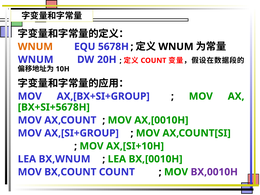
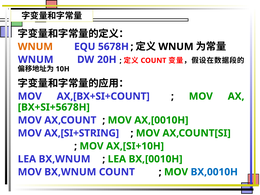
AX,[BX+SI+GROUP: AX,[BX+SI+GROUP -> AX,[BX+SI+COUNT (103, 96)
AX,[SI+GROUP: AX,[SI+GROUP -> AX,[SI+STRING (82, 133)
MOV BX,COUNT: BX,COUNT -> BX,WNUM (70, 172)
BX,0010H colour: purple -> blue (214, 172)
